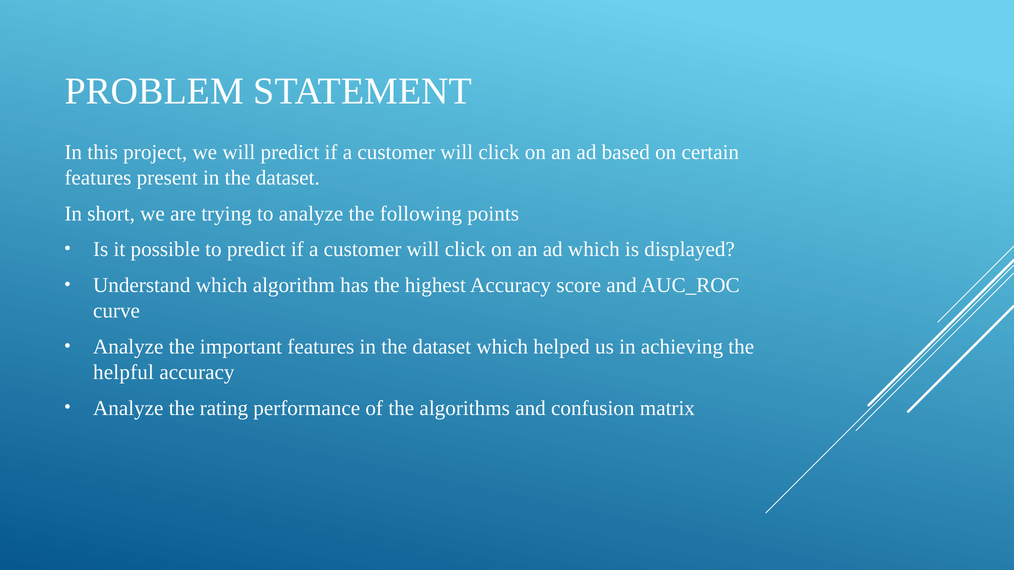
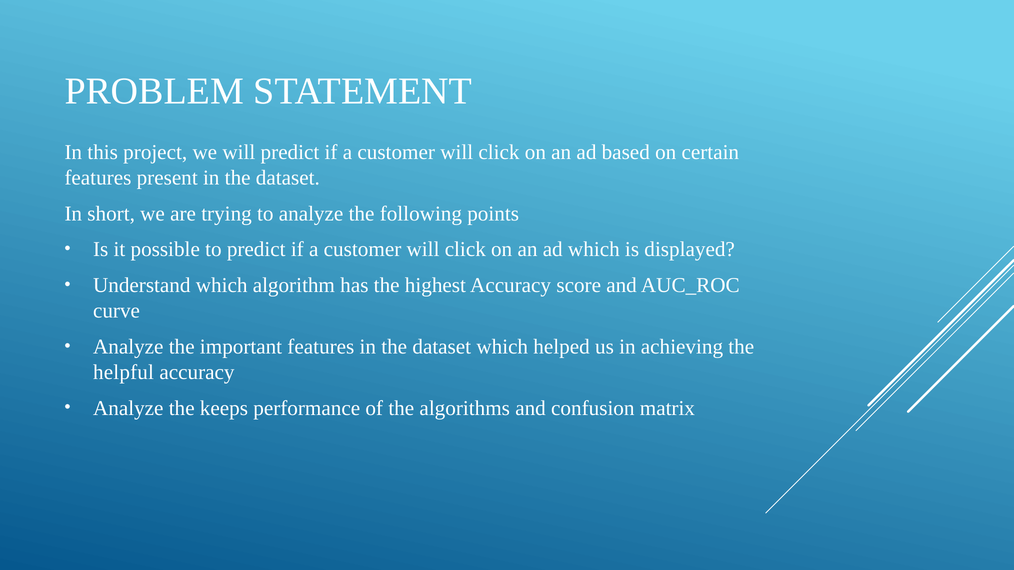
rating: rating -> keeps (224, 408)
